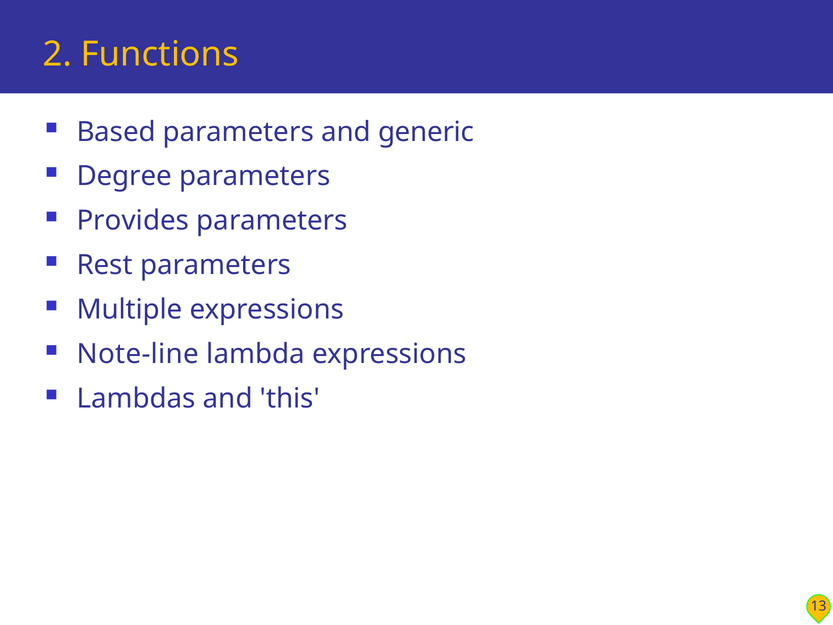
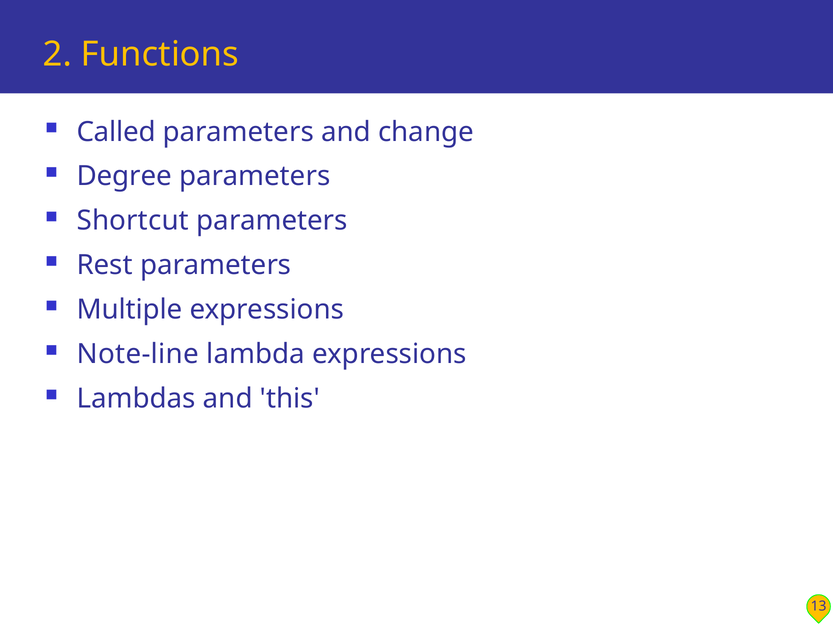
Based: Based -> Called (116, 132)
generic: generic -> change (426, 132)
Provides: Provides -> Shortcut (133, 221)
